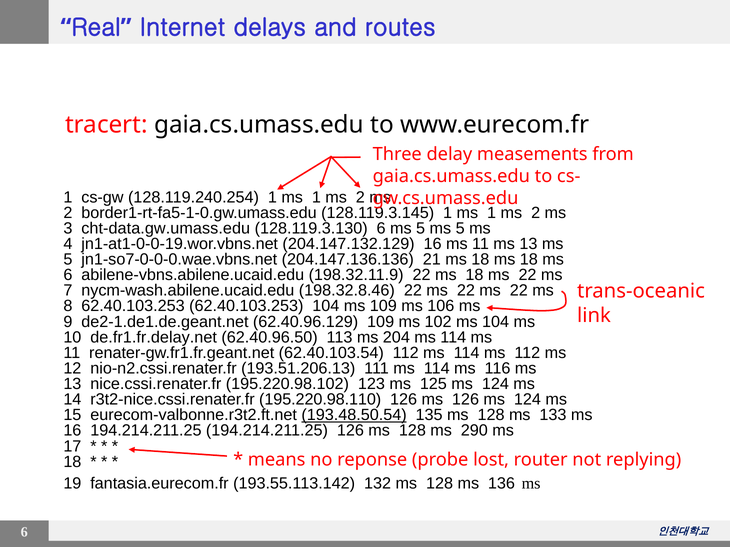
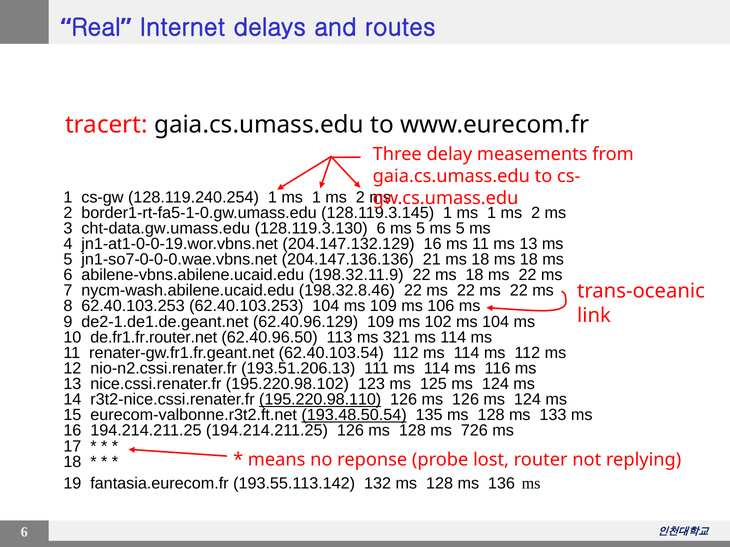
de.fr1.fr.delay.net: de.fr1.fr.delay.net -> de.fr1.fr.router.net (154, 338)
204: 204 -> 321 (396, 338)
195.220.98.110 underline: none -> present (320, 400)
290: 290 -> 726 (474, 431)
